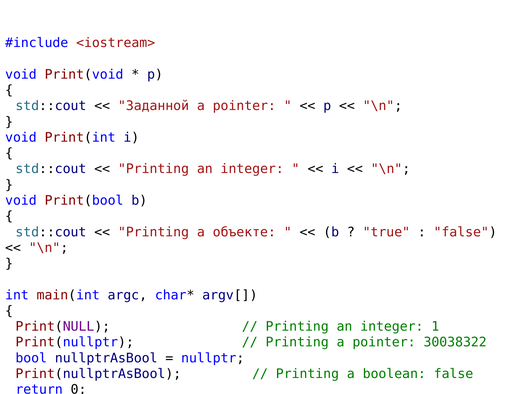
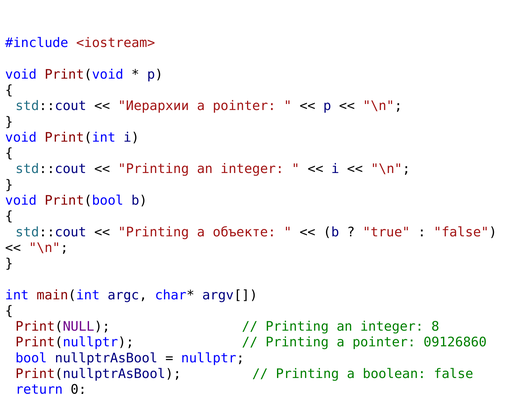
Заданной: Заданной -> Иерархии (154, 106)
1: 1 -> 8 (435, 326)
30038322: 30038322 -> 09126860 (455, 342)
